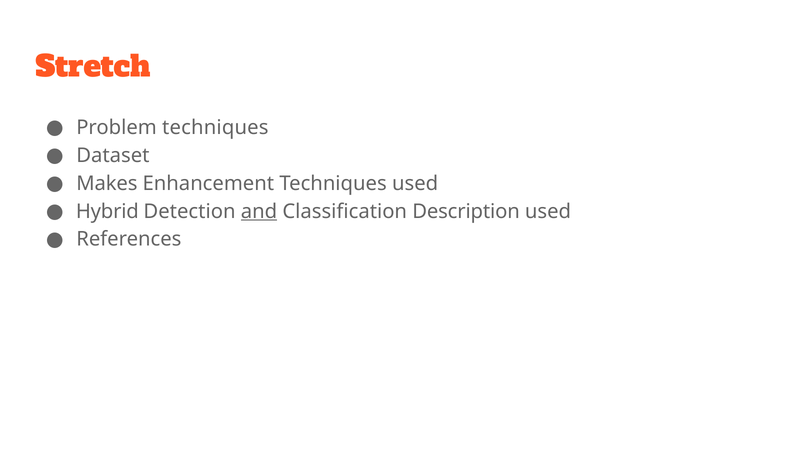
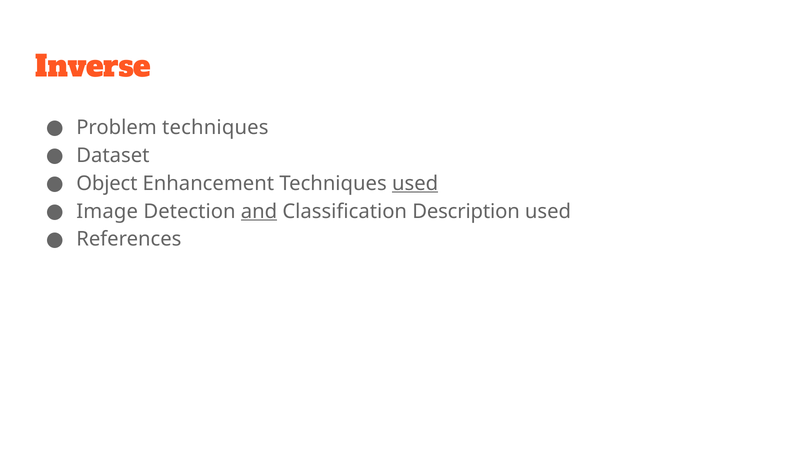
Stretch: Stretch -> Inverse (93, 67)
Makes: Makes -> Object (107, 183)
used underline: none -> present (415, 183)
Hybrid: Hybrid -> Image (107, 211)
